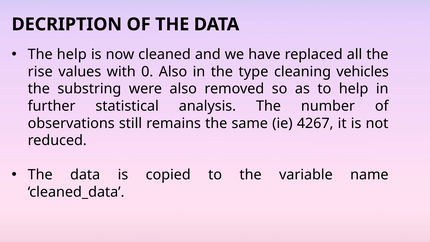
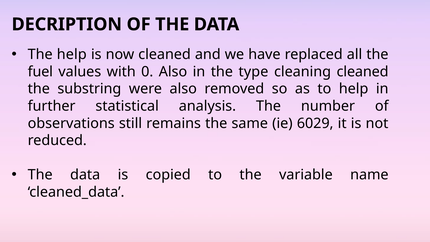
rise: rise -> fuel (40, 72)
cleaning vehicles: vehicles -> cleaned (363, 72)
4267: 4267 -> 6029 (315, 123)
